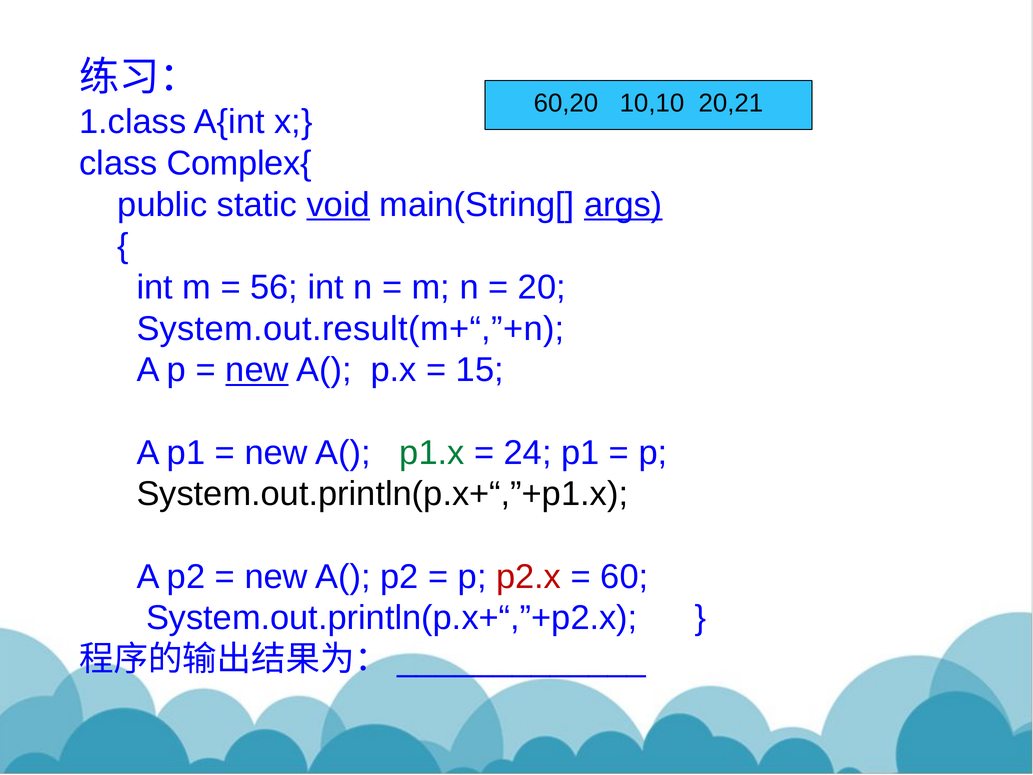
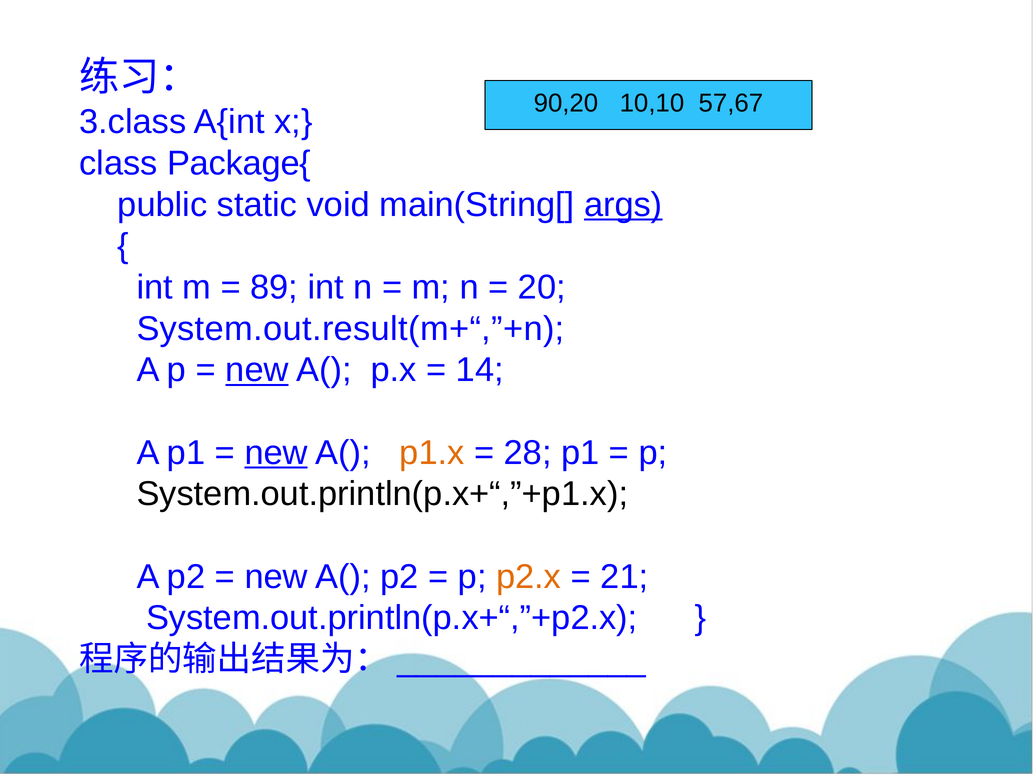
60,20: 60,20 -> 90,20 (566, 103)
20,21: 20,21 -> 57,67 (731, 103)
1.class: 1.class -> 3.class (133, 122)
Complex{: Complex{ -> Package{ (239, 163)
void underline: present -> none (338, 205)
56: 56 -> 89 (274, 287)
15: 15 -> 14 (480, 370)
new underline: none -> present (276, 453)
p1.x colour: green -> orange (432, 453)
24: 24 -> 28 (528, 453)
p2.x colour: red -> orange (529, 577)
60: 60 -> 21 (624, 577)
